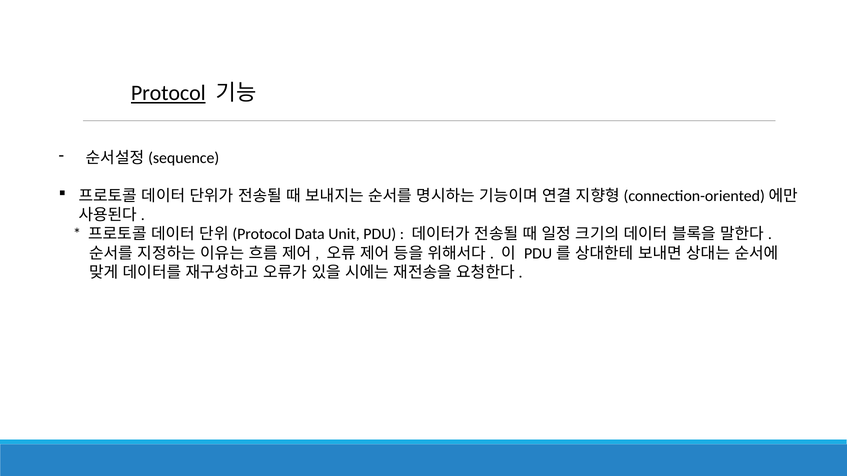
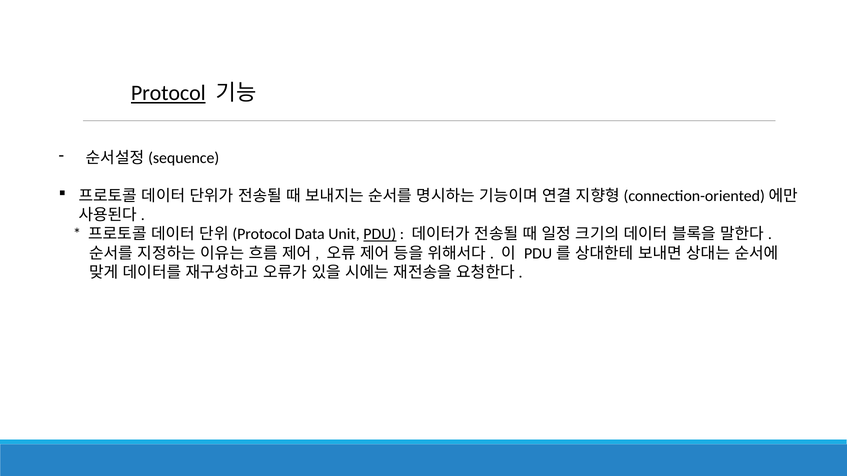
PDU underline: none -> present (380, 234)
